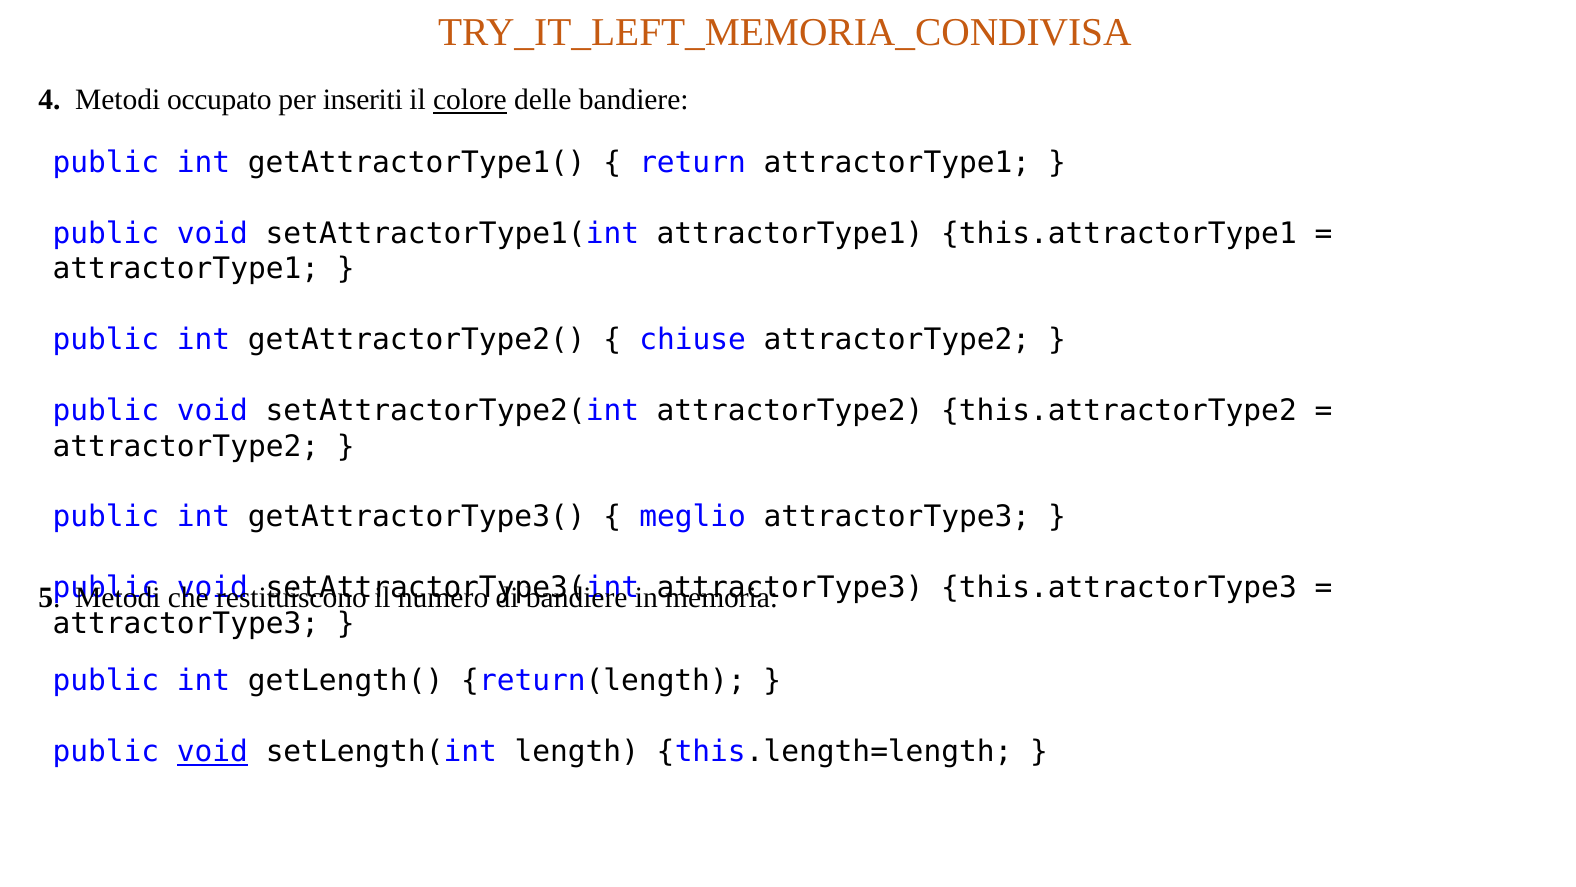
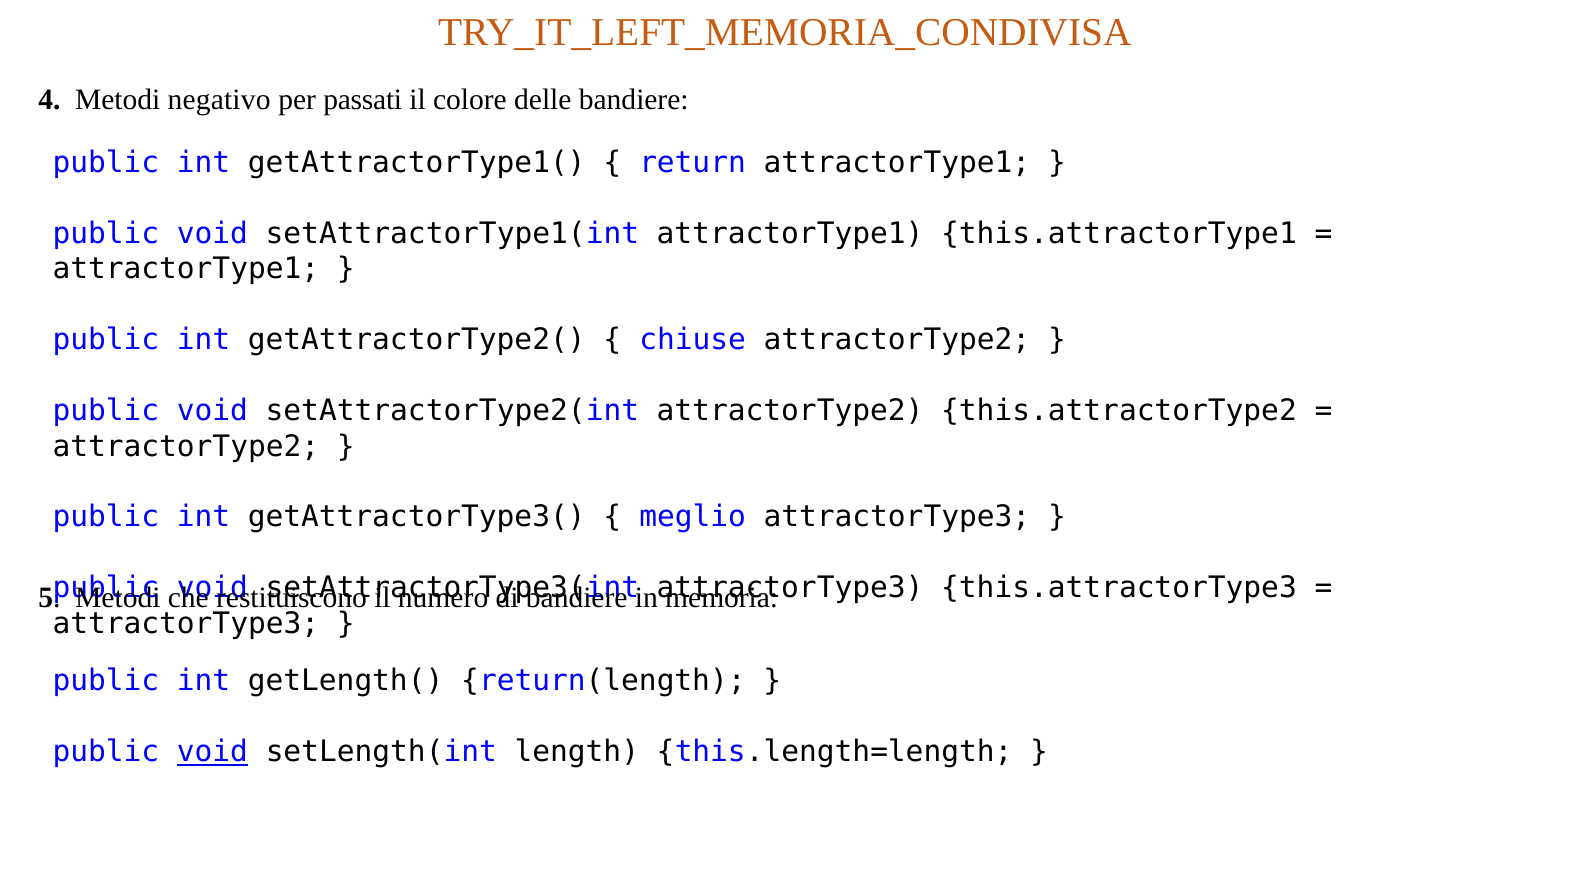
occupato: occupato -> negativo (219, 100)
inseriti: inseriti -> passati (363, 100)
colore underline: present -> none (470, 100)
